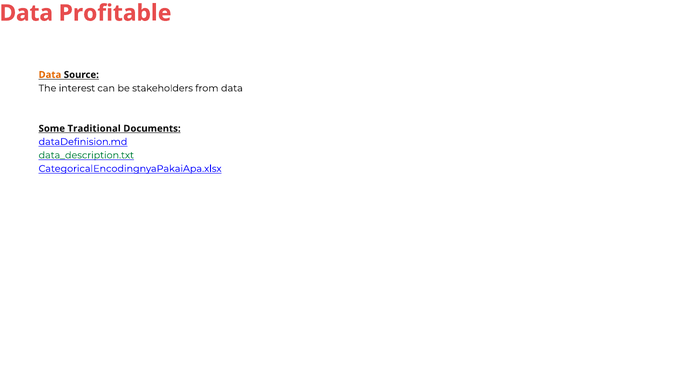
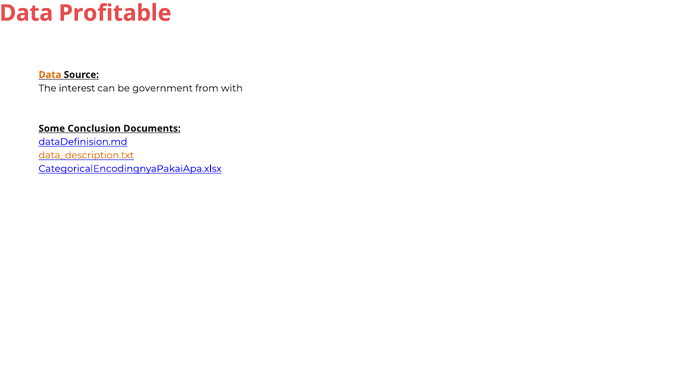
stakeholders: stakeholders -> government (163, 88)
from data: data -> with (232, 88)
Traditional: Traditional -> Conclusion (94, 128)
data_description.txt colour: green -> orange (86, 155)
